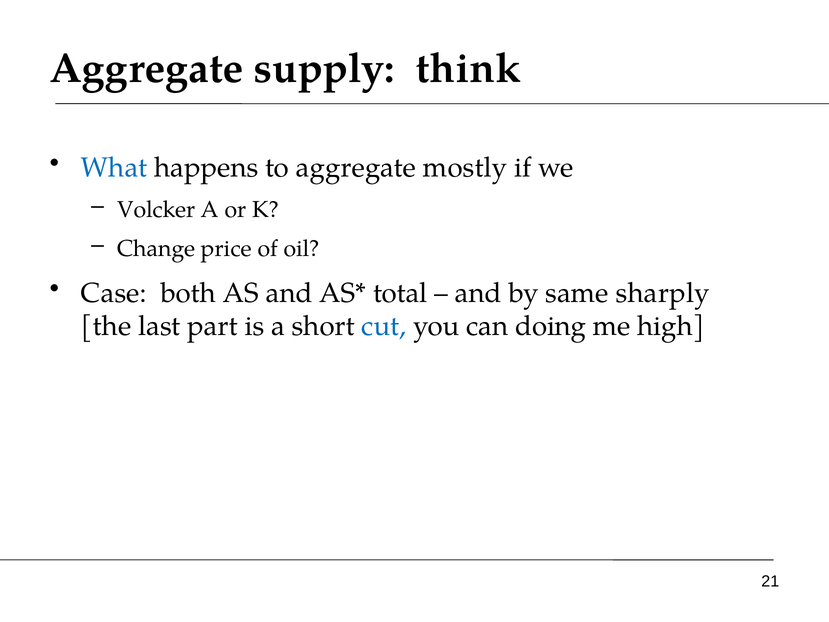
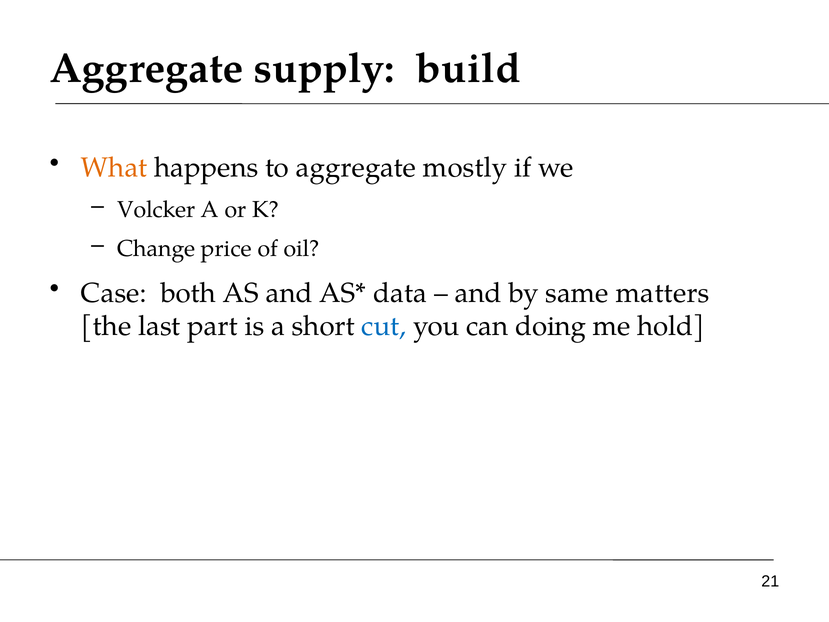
think: think -> build (468, 69)
What colour: blue -> orange (114, 168)
total: total -> data (400, 293)
sharply: sharply -> matters (663, 293)
high: high -> hold (671, 326)
